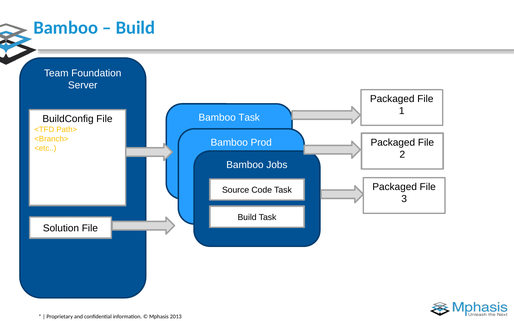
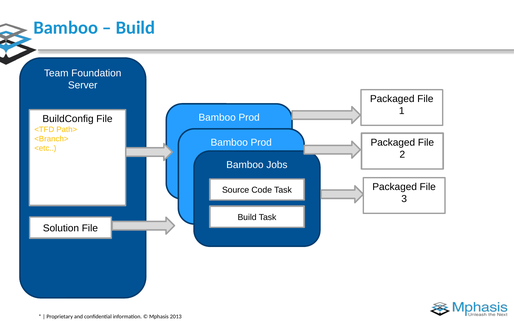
Task: Task -> Prod (249, 118)
